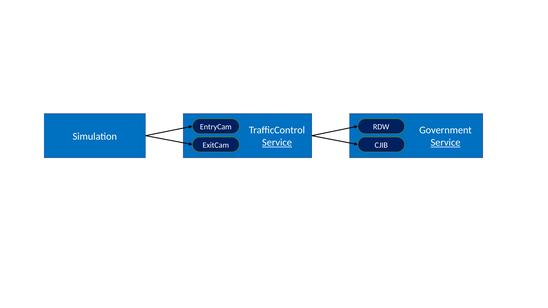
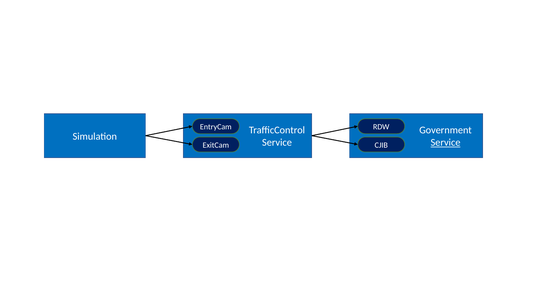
Service underline: present -> none (277, 143)
